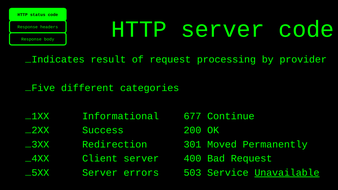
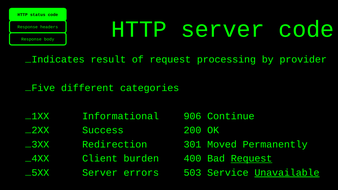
677: 677 -> 906 (192, 116)
Client server: server -> burden (141, 159)
Request underline: none -> present (252, 159)
